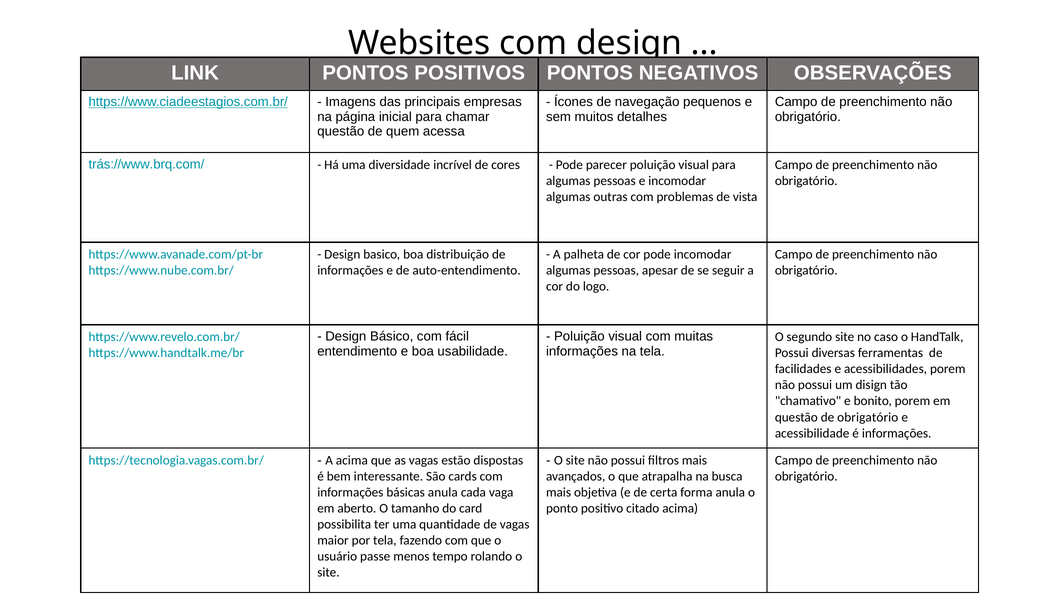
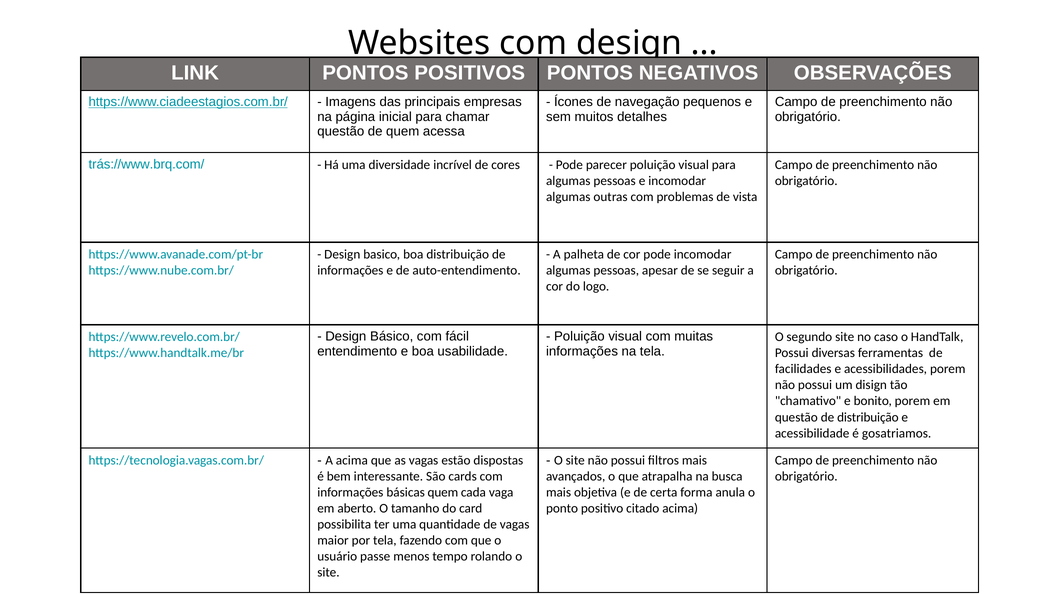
de obrigatório: obrigatório -> distribuição (868, 417)
é informações: informações -> gosatriamos (897, 433)
básicas anula: anula -> quem (443, 492)
